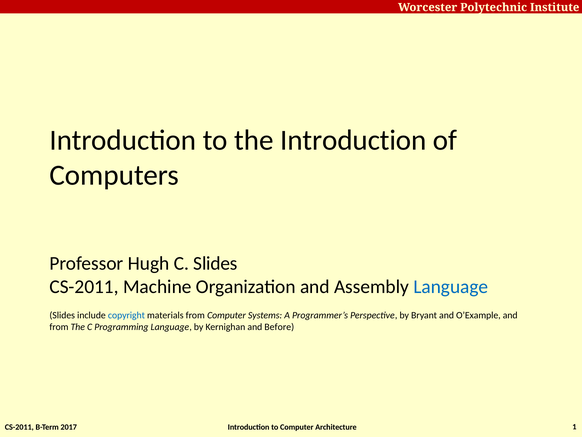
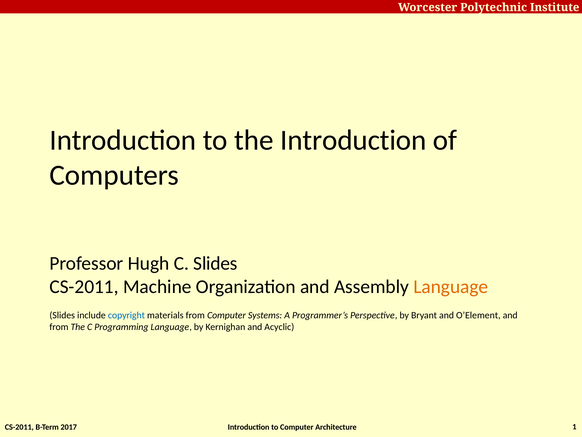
Language colour: blue -> orange (451, 287)
O’Example: O’Example -> O’Element (478, 315)
Before: Before -> Acyclic (279, 327)
